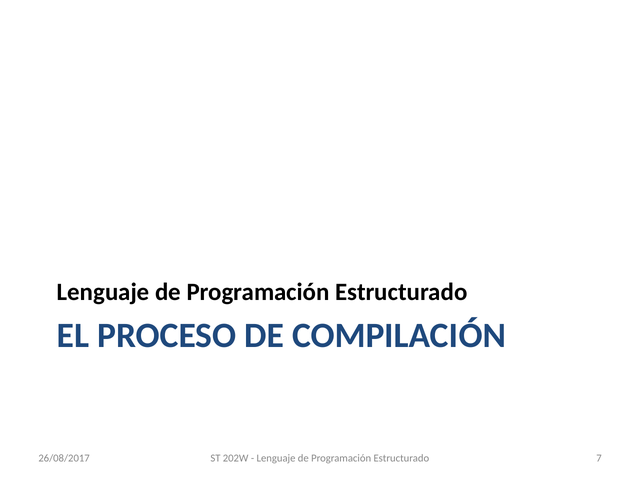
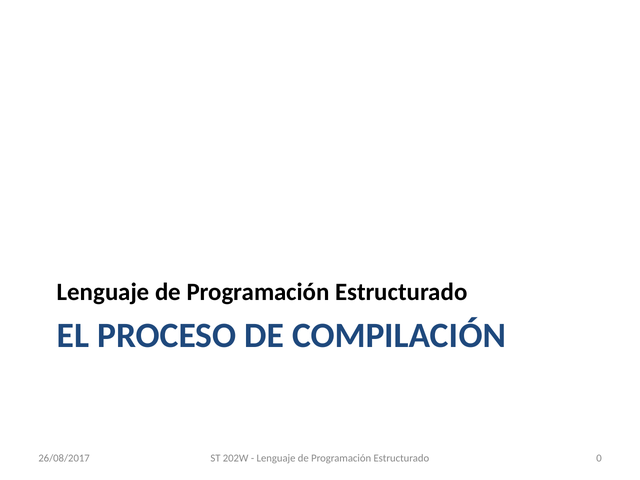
7: 7 -> 0 (599, 458)
